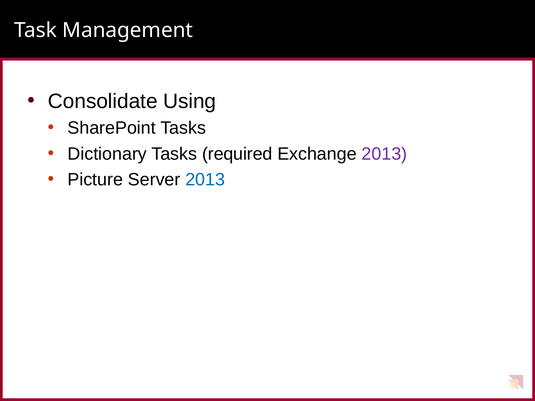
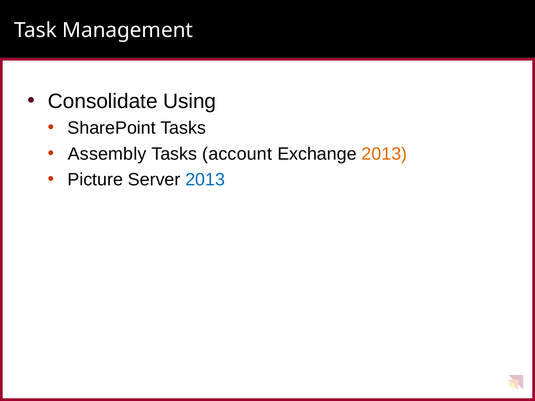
Dictionary: Dictionary -> Assembly (107, 154)
required: required -> account (237, 154)
2013 colour: purple -> orange (384, 154)
